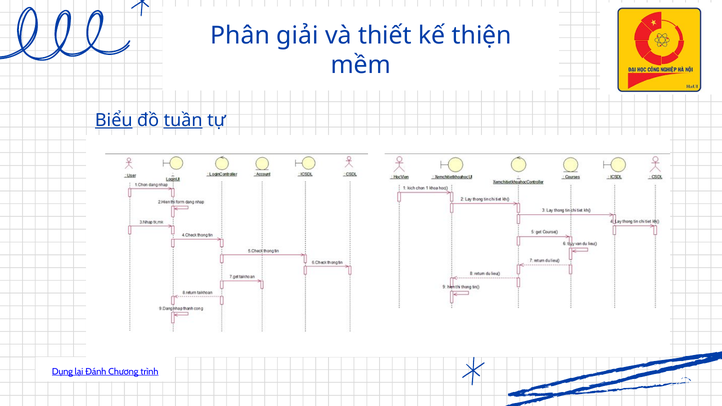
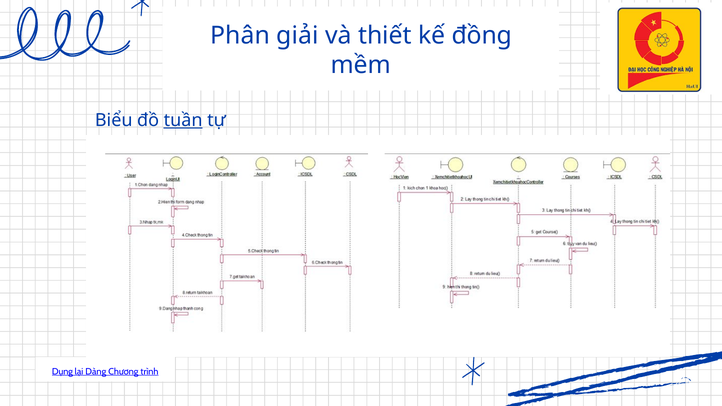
thiện: thiện -> đồng (482, 36)
Biểu underline: present -> none (114, 120)
Đánh: Đánh -> Dàng (96, 372)
